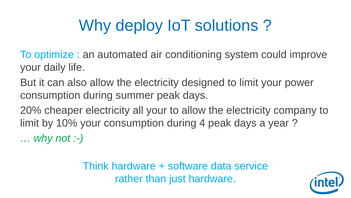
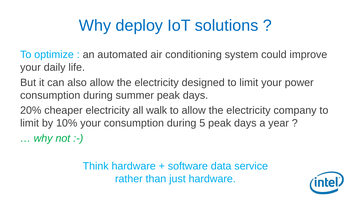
all your: your -> walk (157, 110)
4: 4 -> 5 (202, 123)
